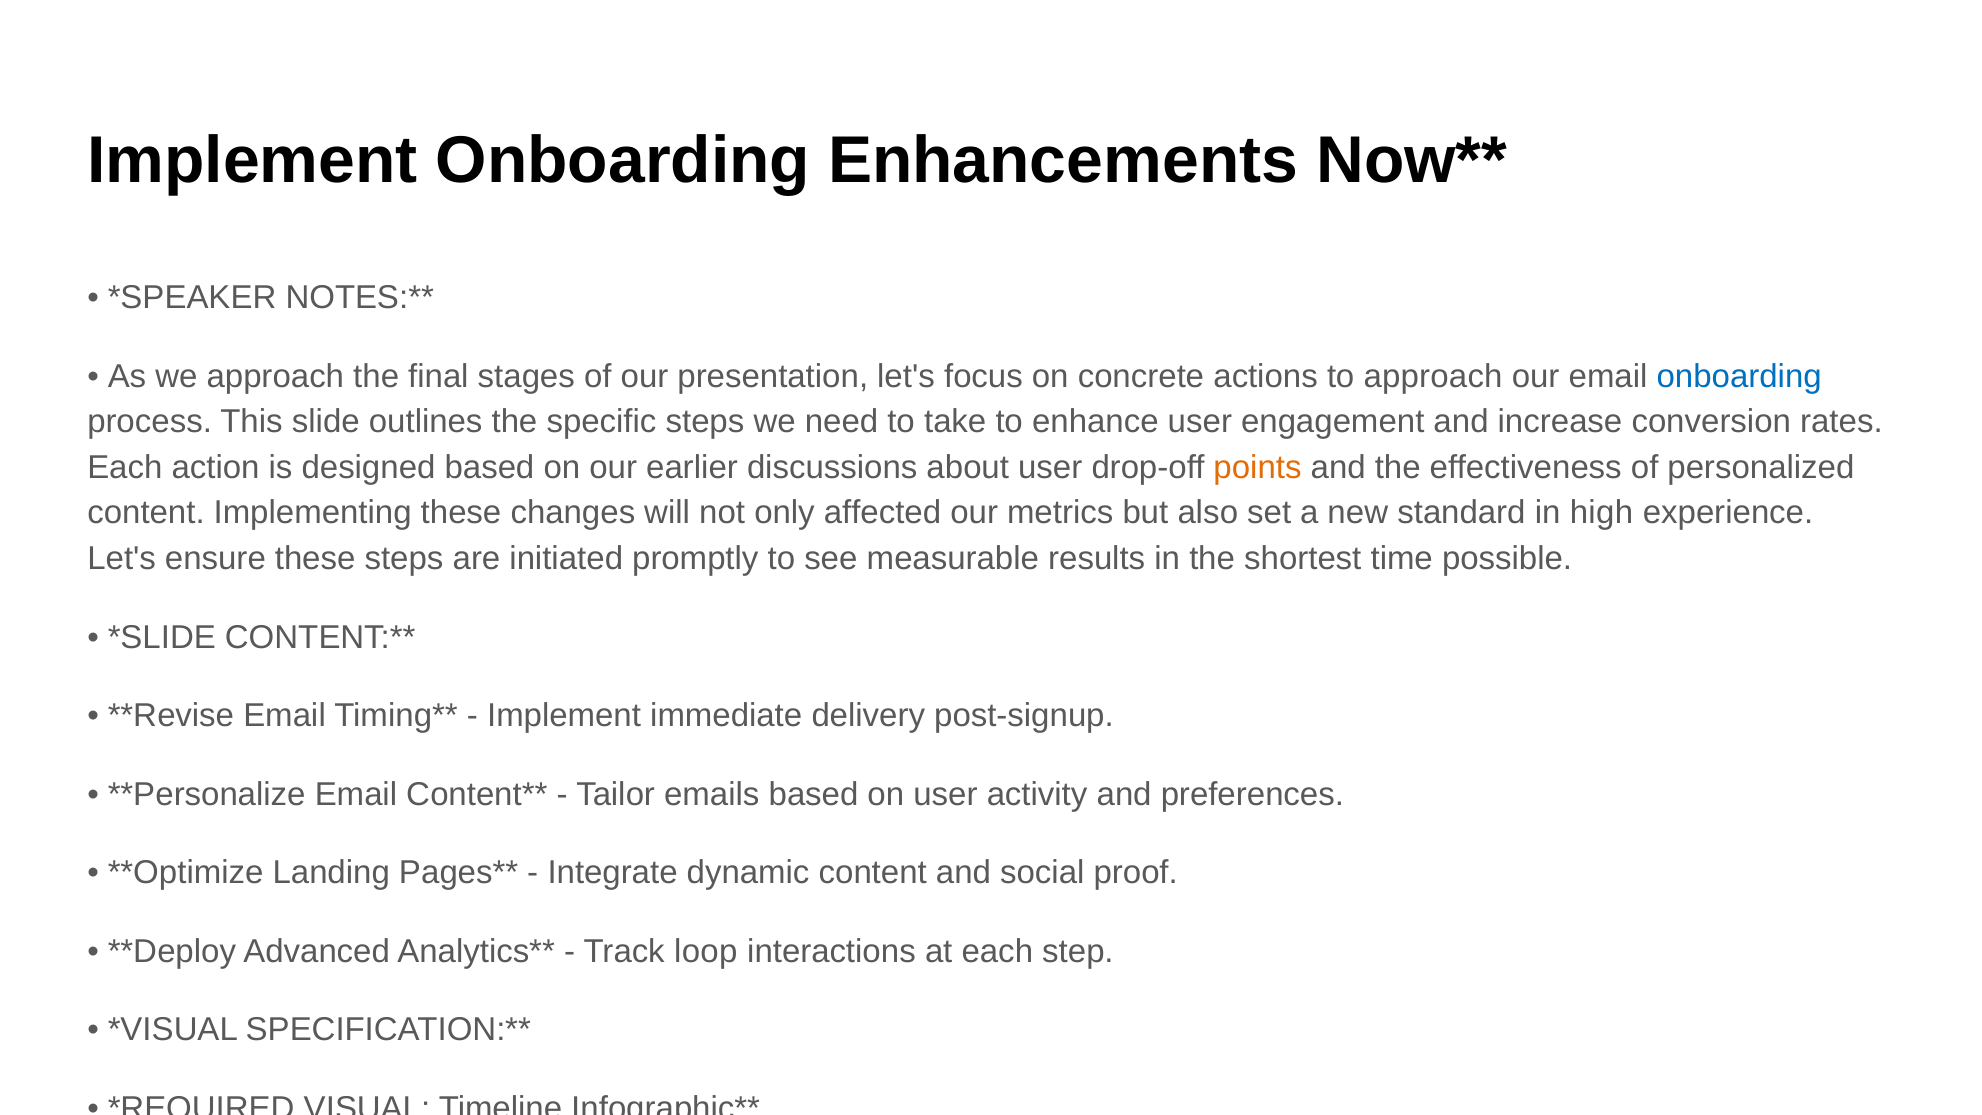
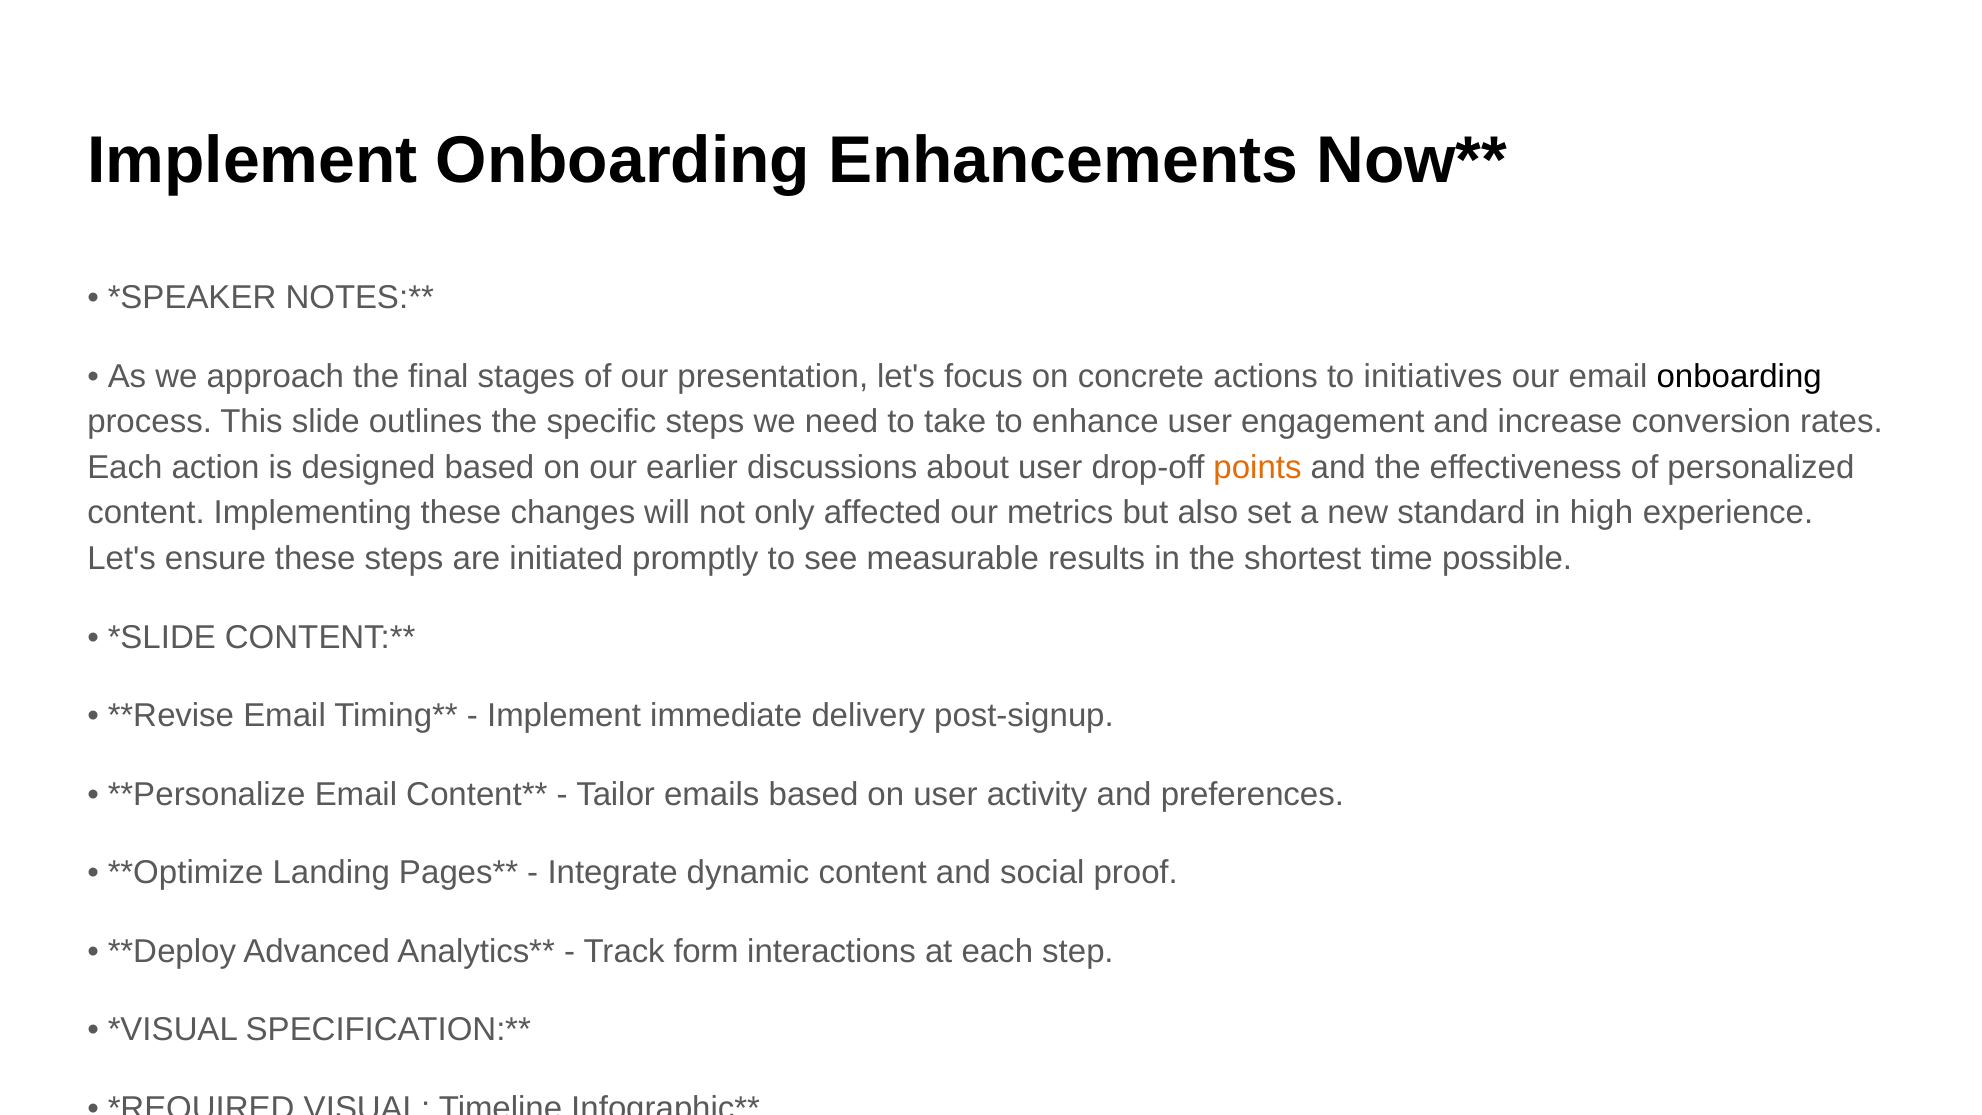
to approach: approach -> initiatives (1433, 376)
onboarding colour: blue -> black (1739, 376)
loop: loop -> form (706, 951)
